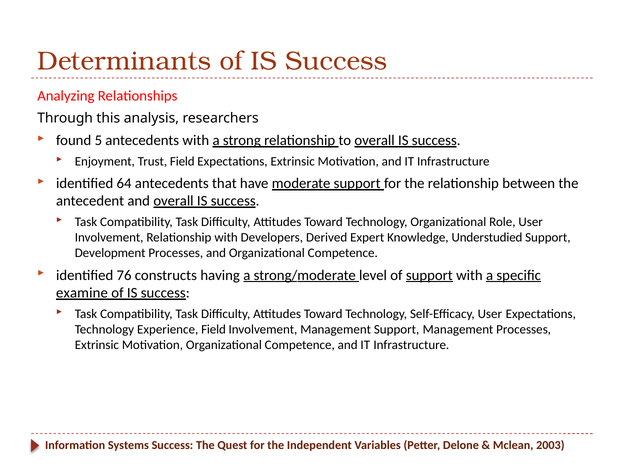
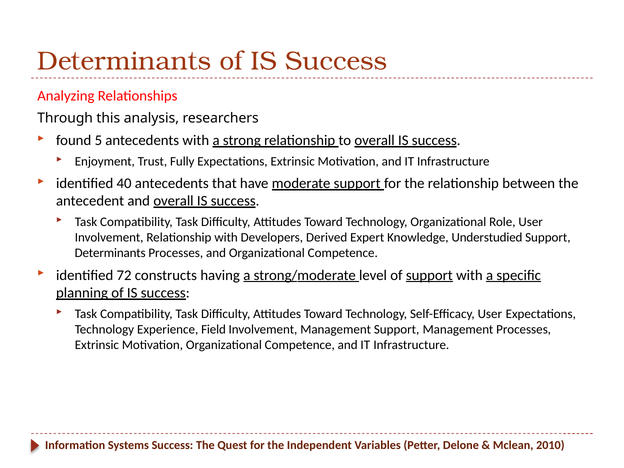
Trust Field: Field -> Fully (182, 161)
64: 64 -> 40 (124, 183)
Development: Development -> Determinants (110, 253)
76: 76 -> 72 (124, 275)
examine: examine -> planning (82, 293)
2003: 2003 -> 2010 (550, 445)
